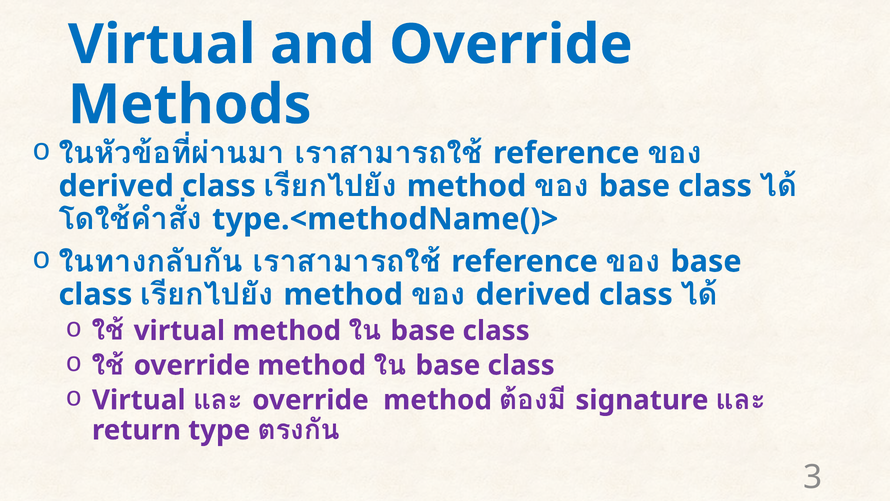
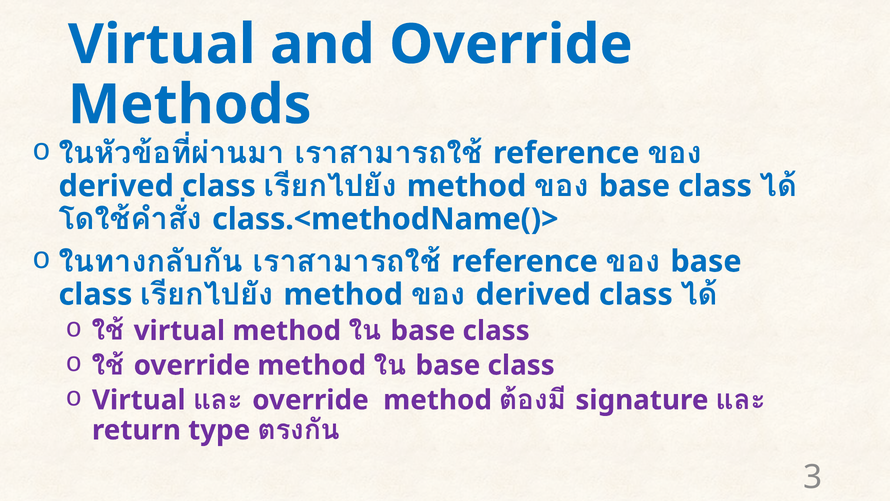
type.<methodName()>: type.<methodName()> -> class.<methodName()> (385, 219)
